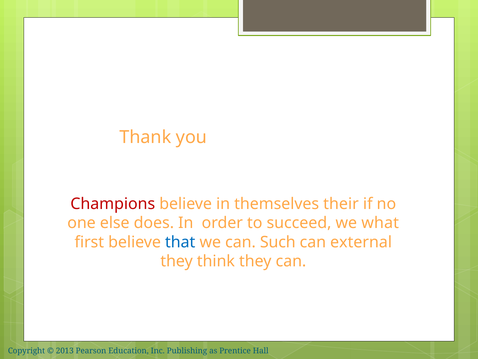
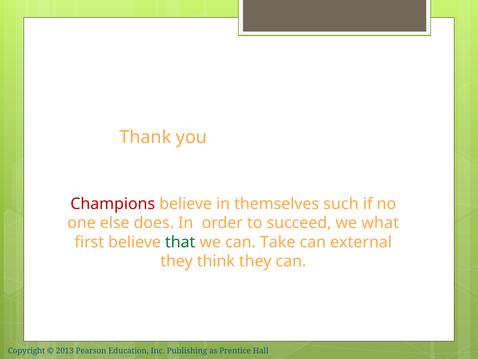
their: their -> such (341, 204)
that colour: blue -> green (180, 242)
Such: Such -> Take (278, 242)
